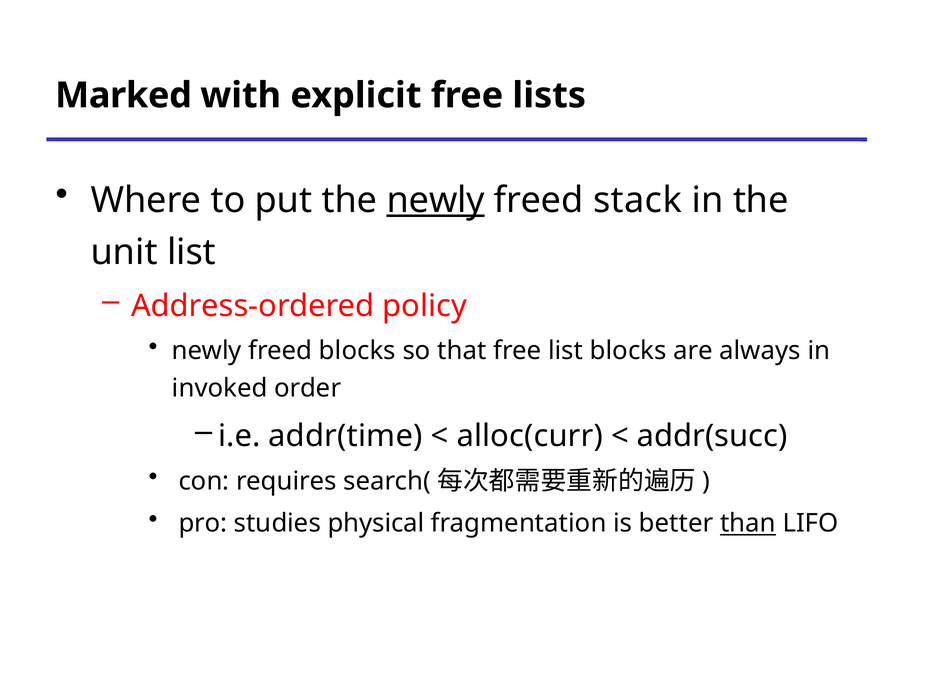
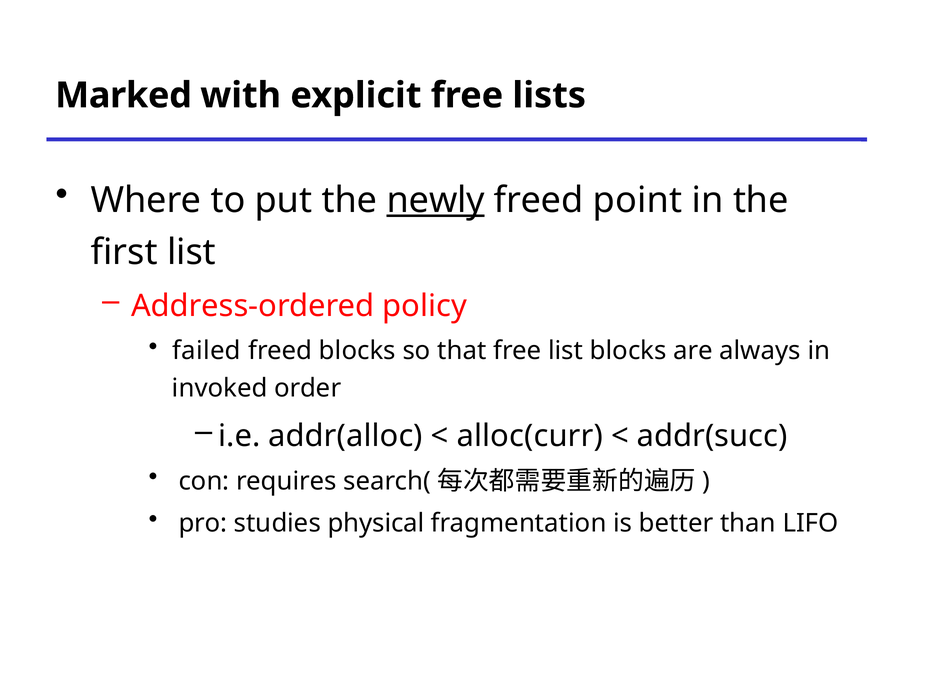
stack: stack -> point (638, 200)
unit: unit -> first (124, 252)
newly: newly -> failed (207, 351)
addr(time: addr(time -> addr(alloc (346, 436)
than underline: present -> none (748, 523)
